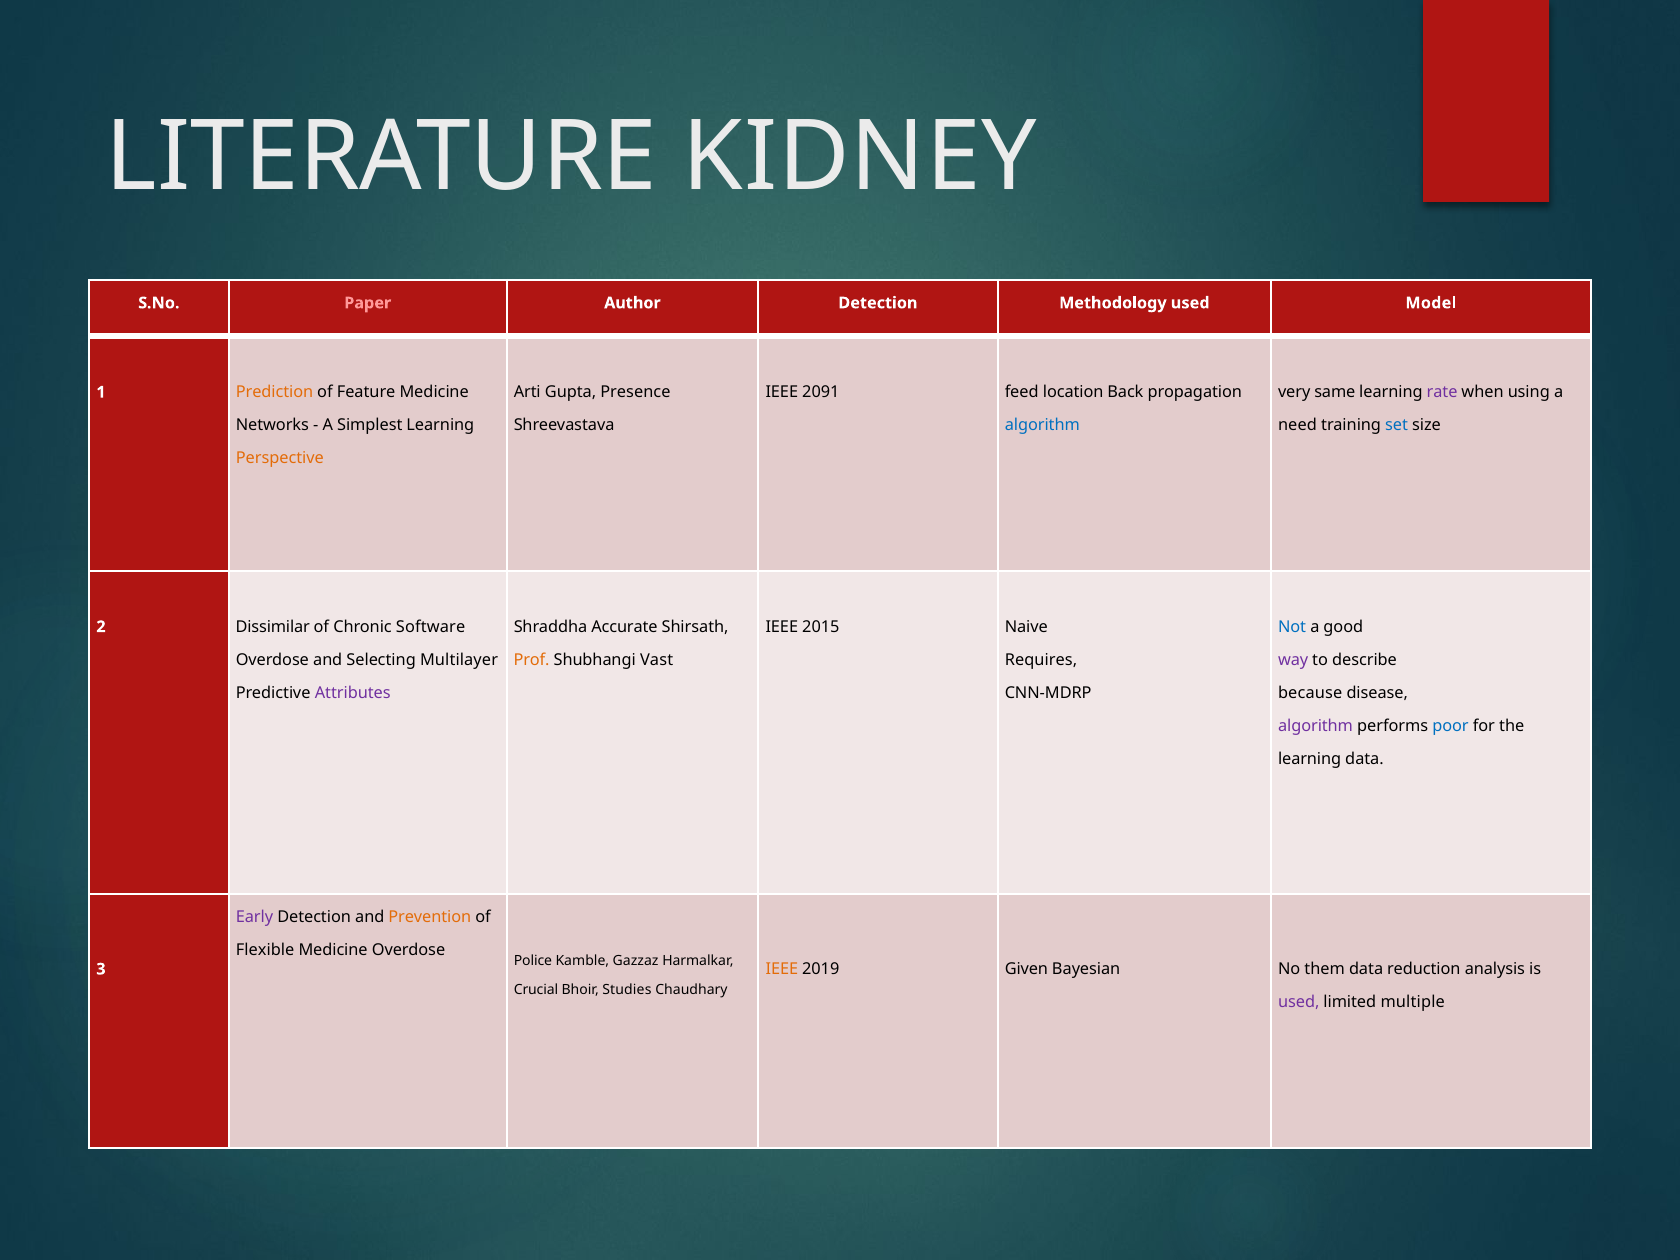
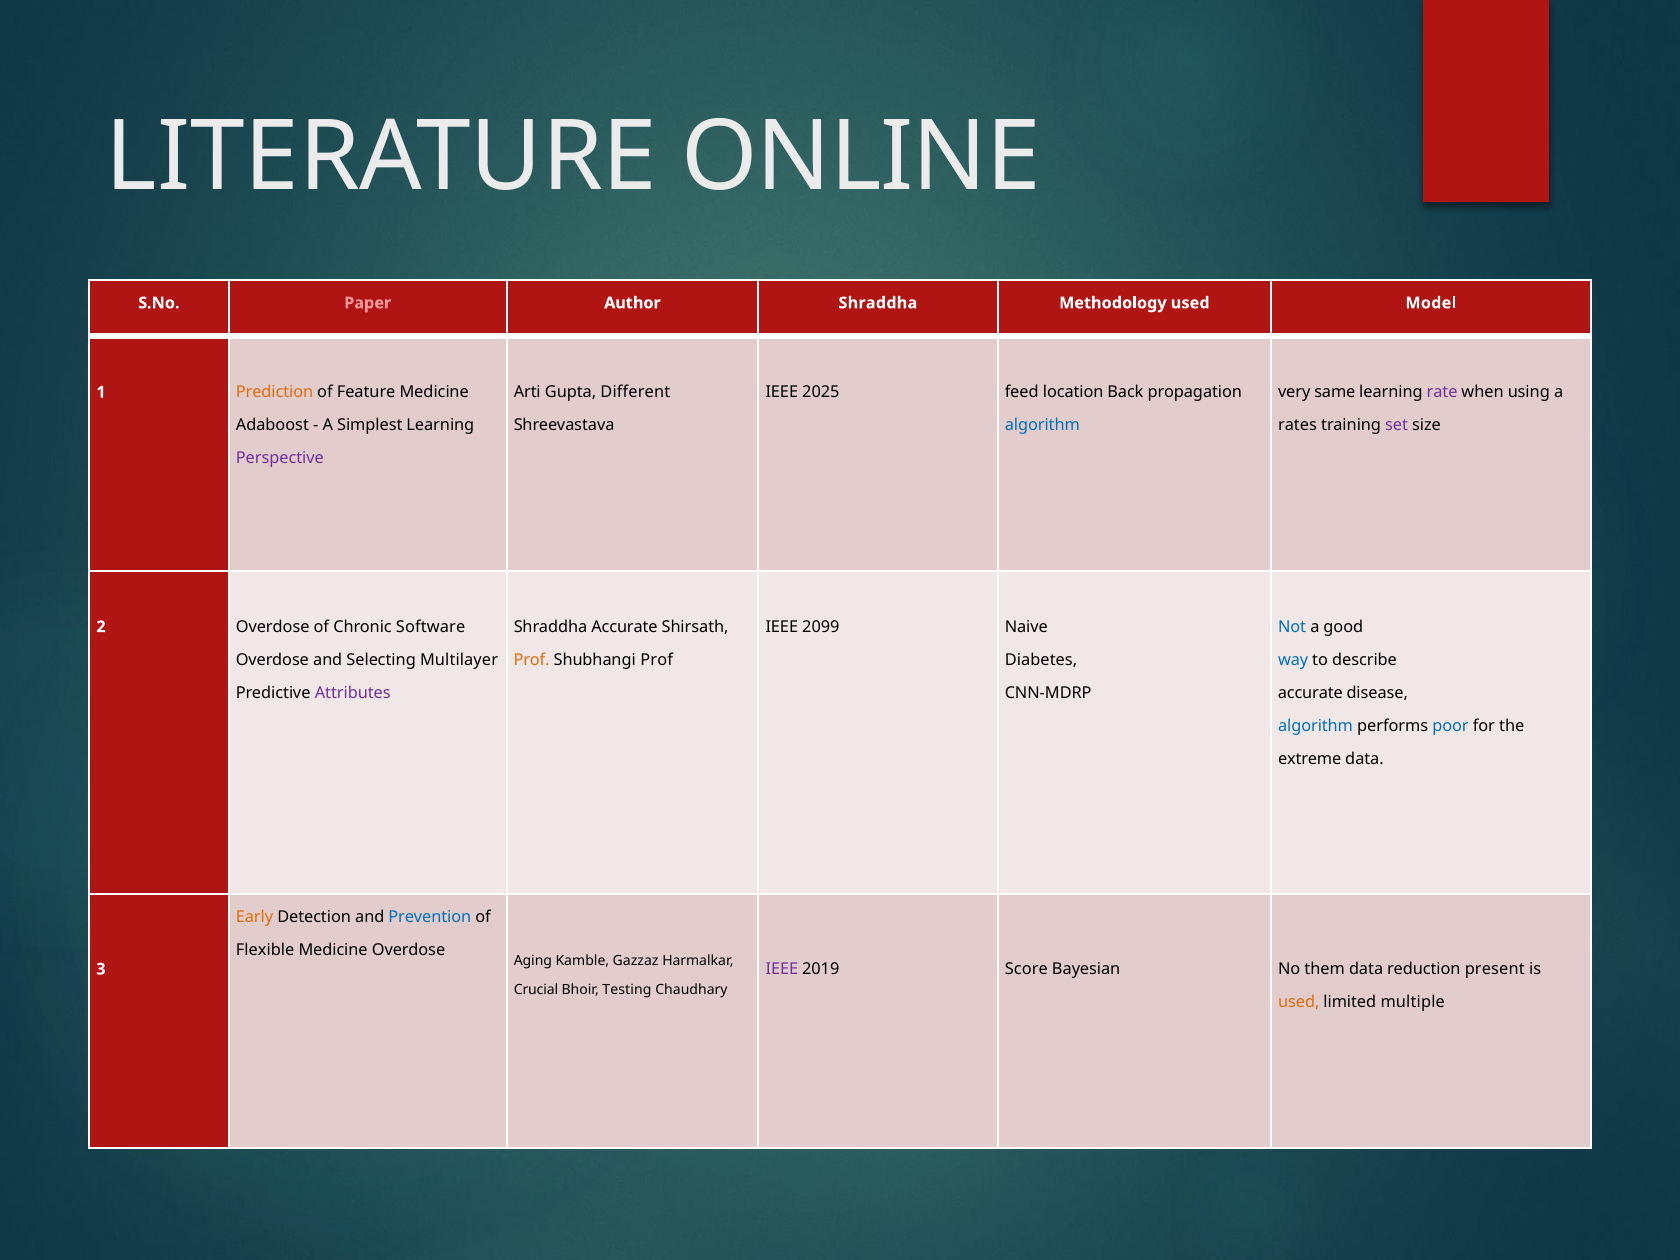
KIDNEY: KIDNEY -> ONLINE (861, 157)
Author Detection: Detection -> Shraddha (878, 303)
Presence: Presence -> Different (635, 392)
2091: 2091 -> 2025 (821, 392)
Networks: Networks -> Adaboost (272, 425)
need: need -> rates (1298, 425)
set colour: blue -> purple (1396, 425)
Perspective colour: orange -> purple (280, 459)
2015: 2015 -> 2099 (821, 627)
2 Dissimilar: Dissimilar -> Overdose (273, 627)
Shubhangi Vast: Vast -> Prof (657, 660)
Requires: Requires -> Diabetes (1041, 660)
way colour: purple -> blue (1293, 660)
because: because -> accurate (1310, 693)
algorithm colour: purple -> blue (1316, 726)
learning: learning -> extreme (1310, 759)
Early colour: purple -> orange (254, 917)
Prevention colour: orange -> blue (430, 917)
Police: Police -> Aging (533, 961)
IEEE colour: orange -> purple (782, 969)
Given: Given -> Score (1026, 969)
analysis: analysis -> present (1495, 969)
Studies: Studies -> Testing (627, 990)
used colour: purple -> orange (1299, 1002)
